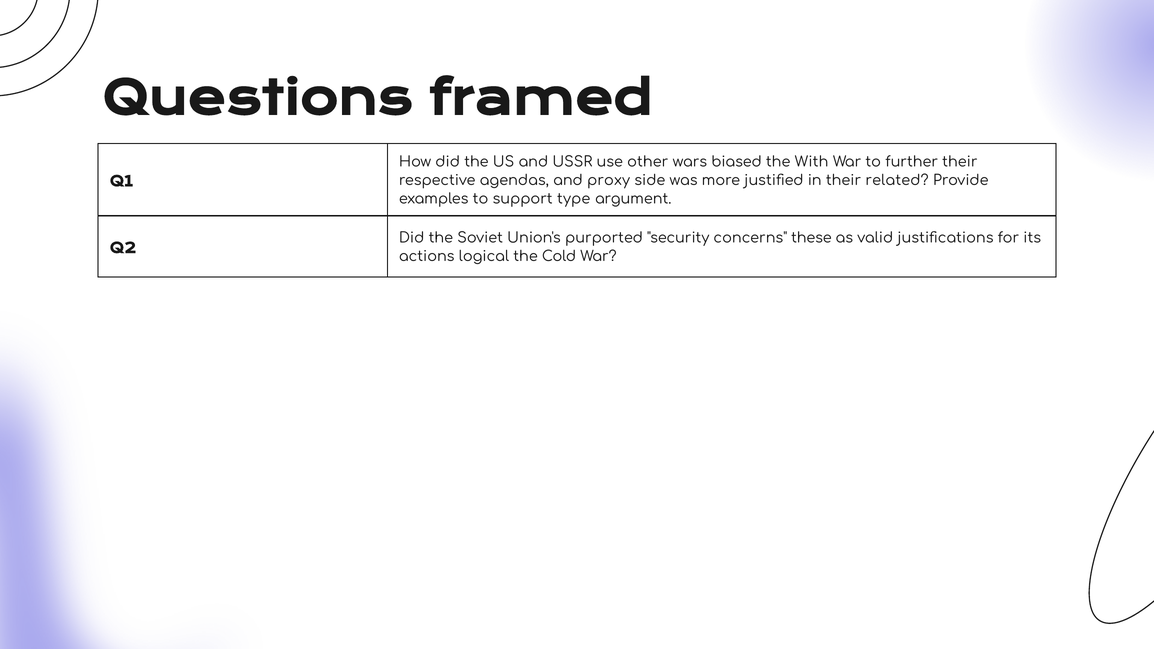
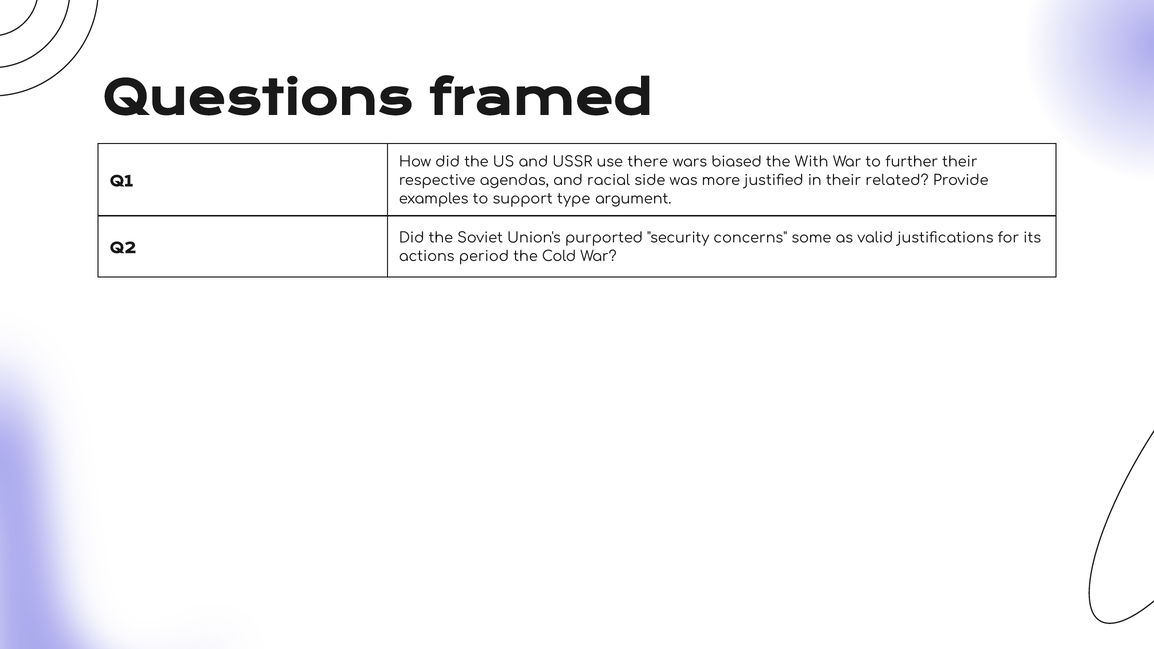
other: other -> there (648, 162)
proxy: proxy -> racial (609, 181)
these: these -> some (811, 238)
logical: logical -> period (484, 257)
